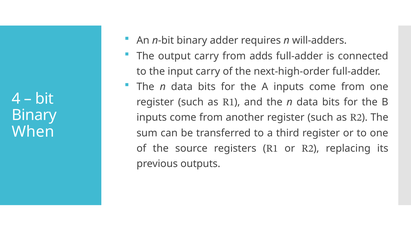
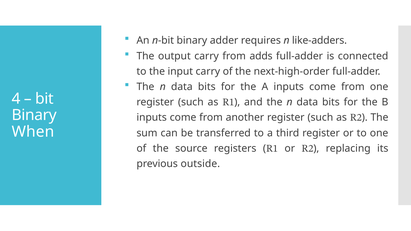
will-adders: will-adders -> like-adders (319, 41)
outputs: outputs -> outside (200, 164)
